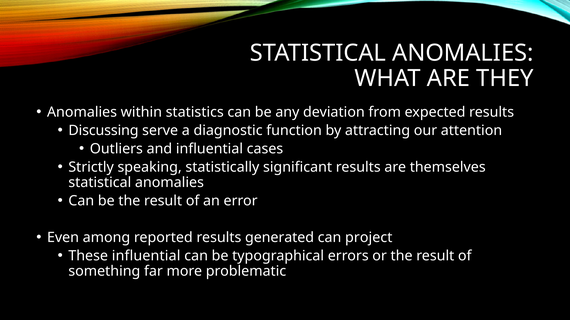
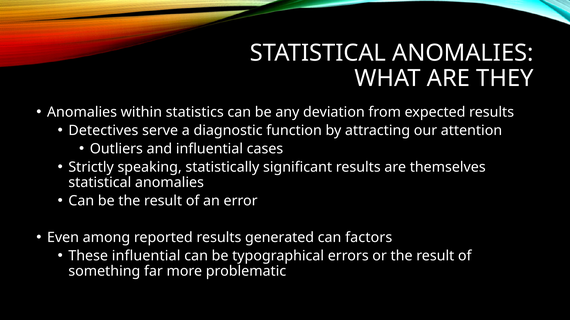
Discussing: Discussing -> Detectives (103, 131)
project: project -> factors (369, 238)
